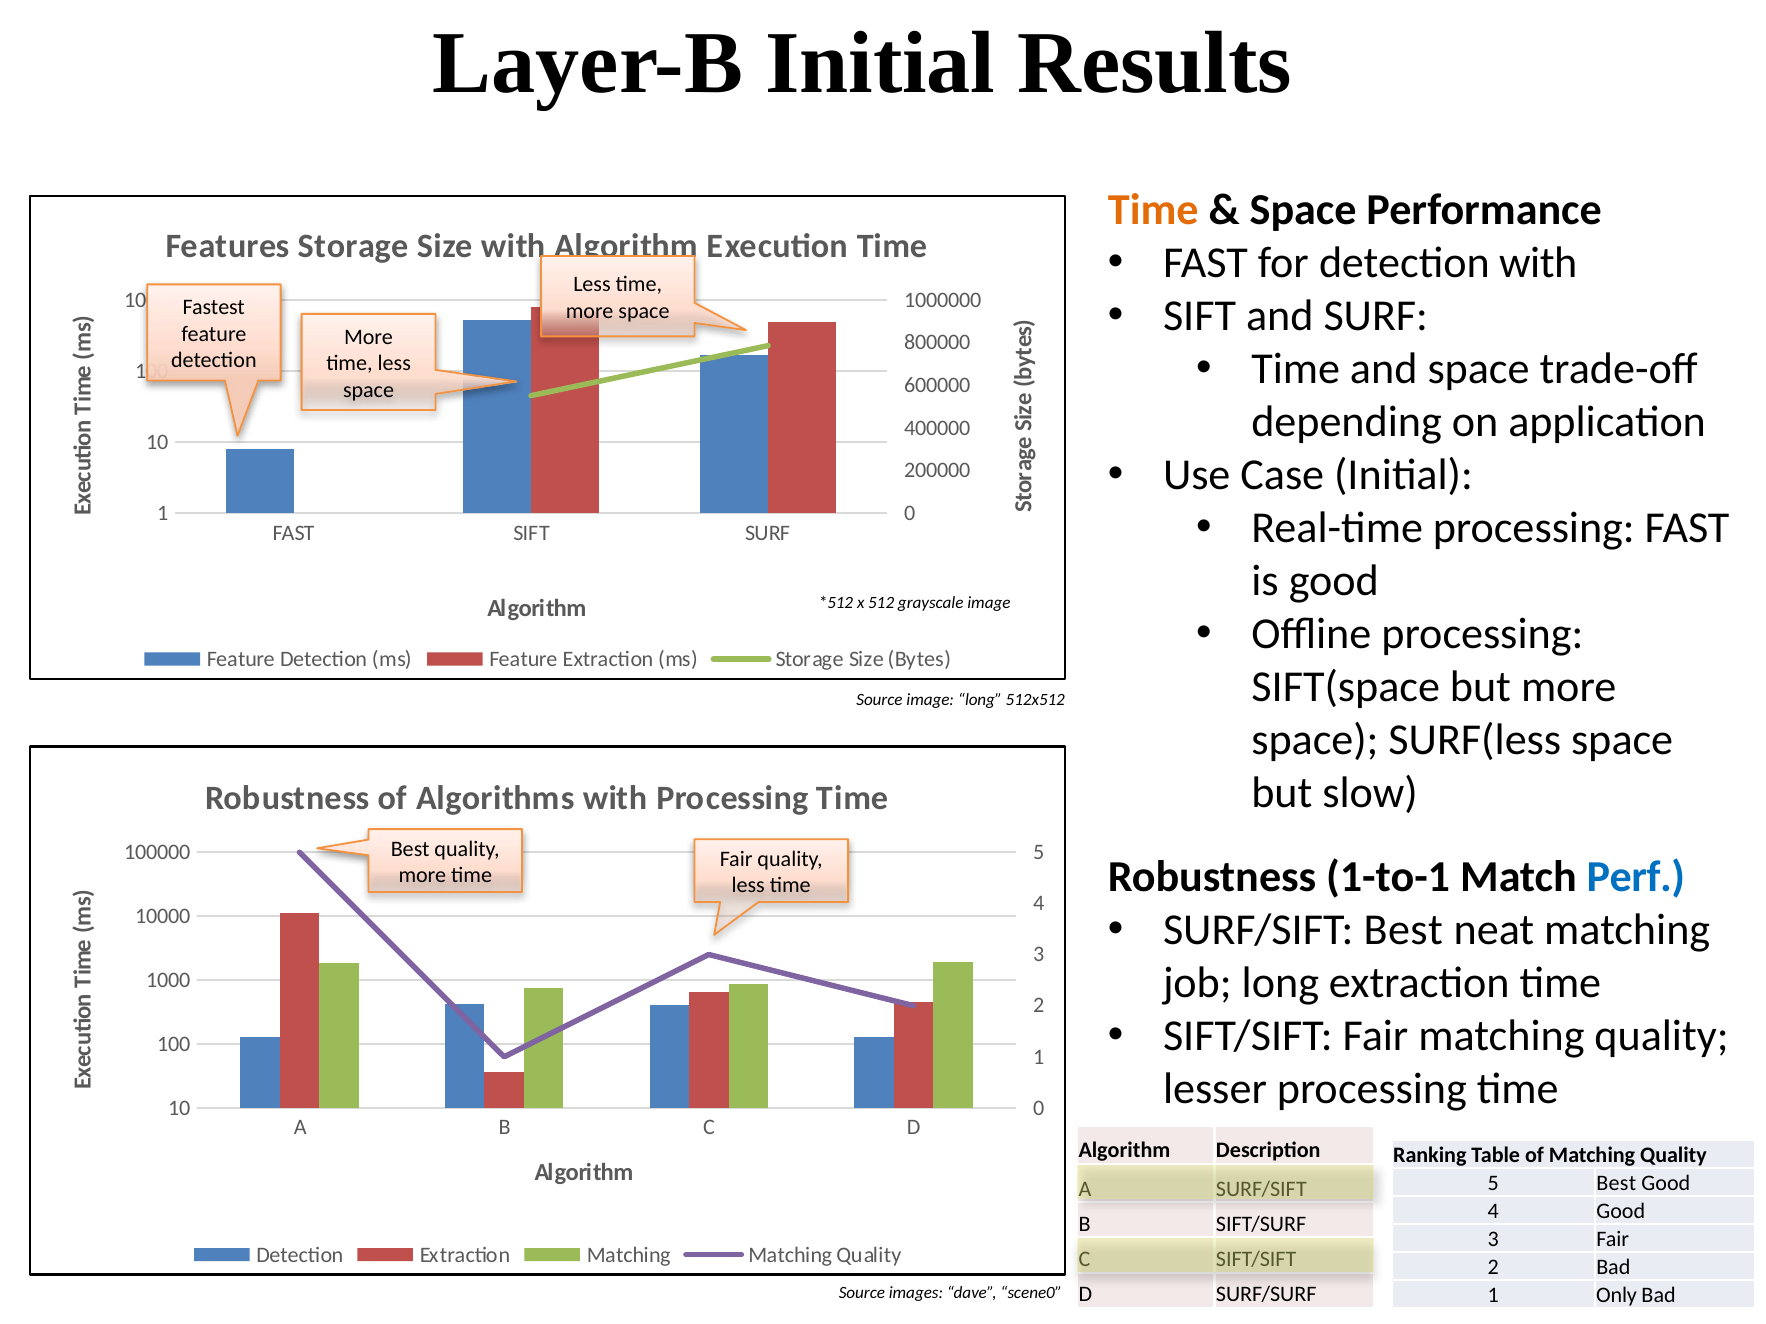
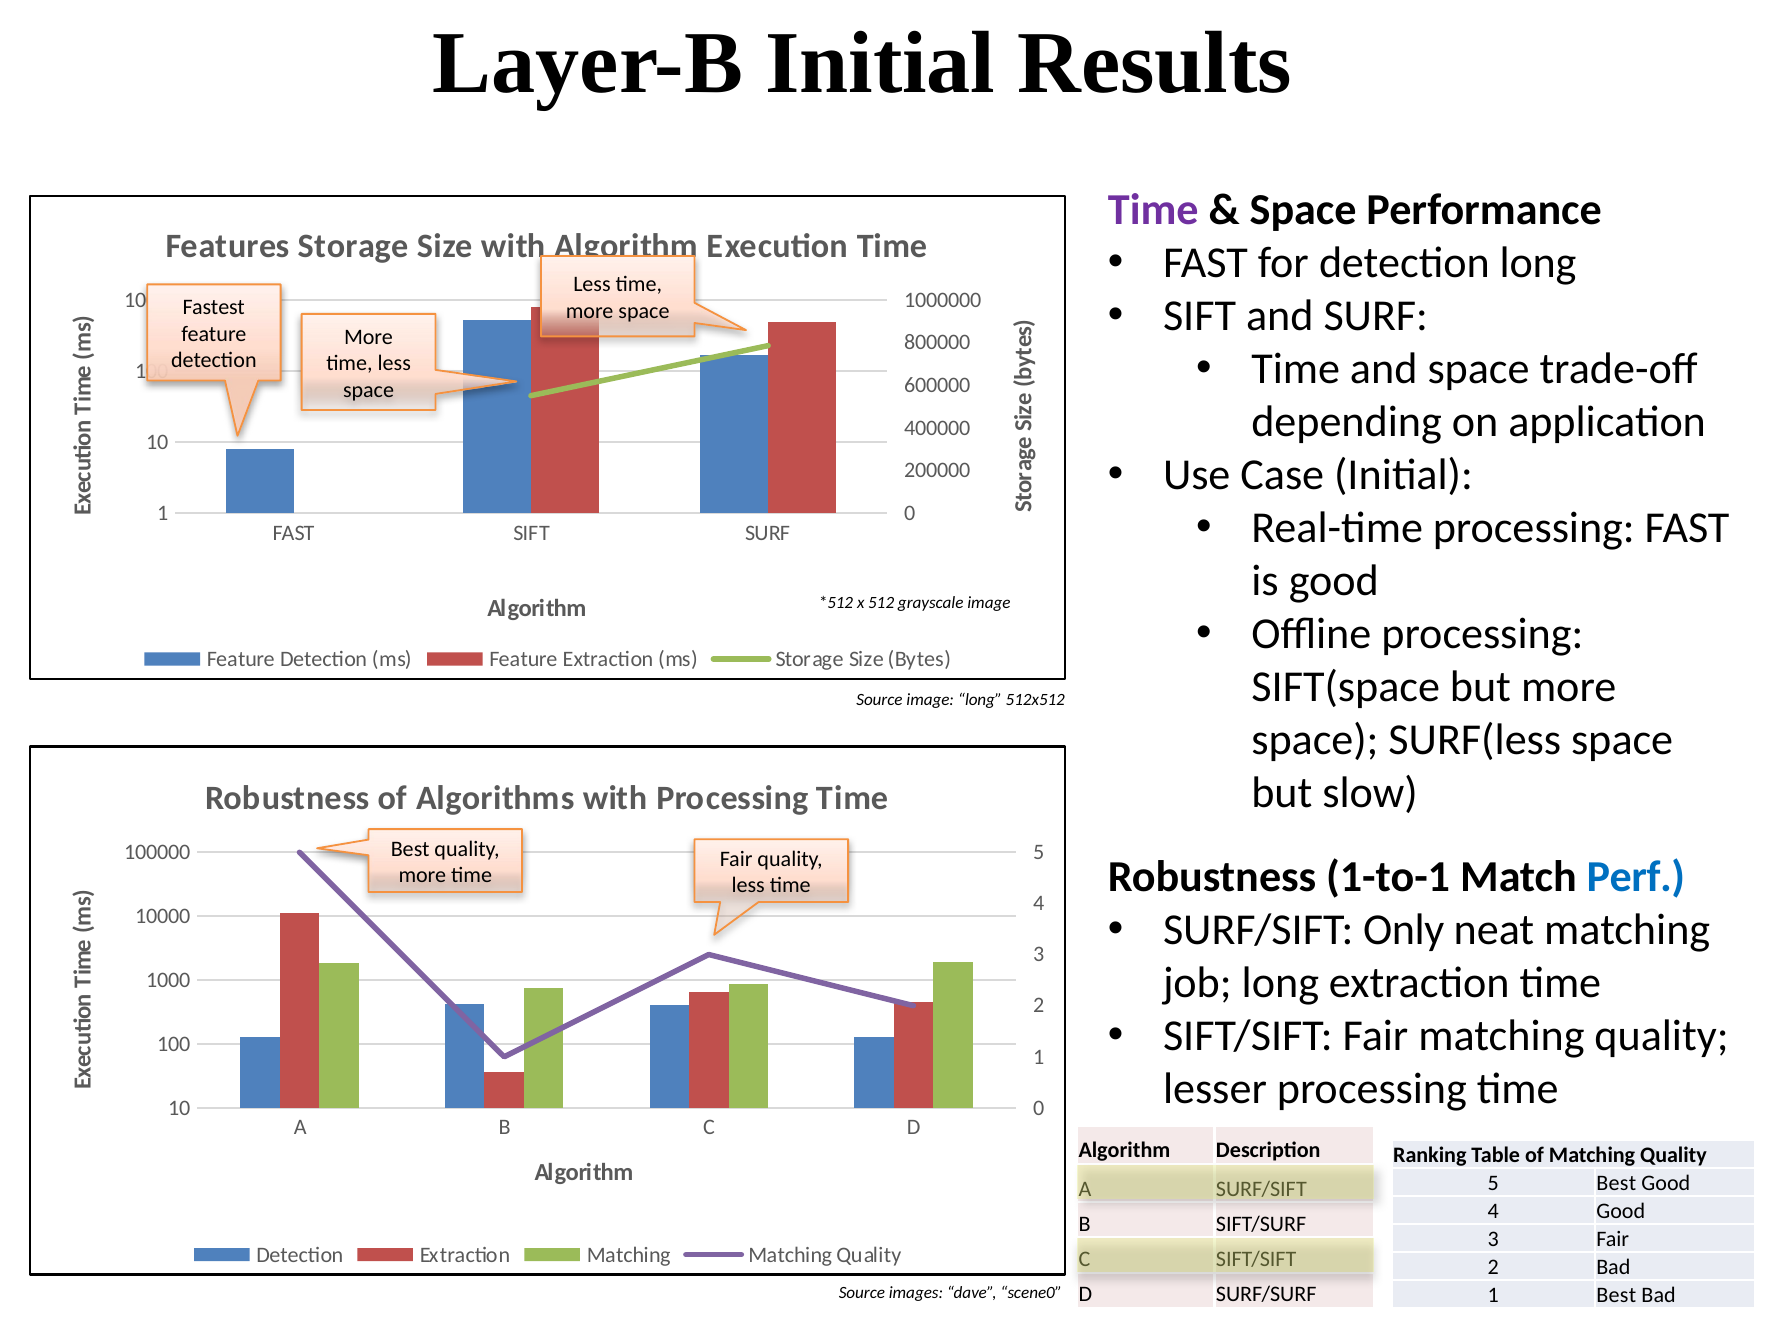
Time colour: orange -> purple (1153, 210)
detection with: with -> long (1538, 263)
SURF/SIFT Best: Best -> Only (1404, 930)
1 Only: Only -> Best (1616, 1296)
